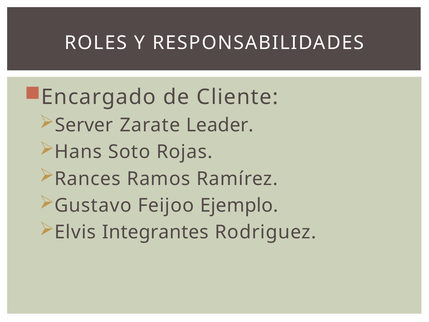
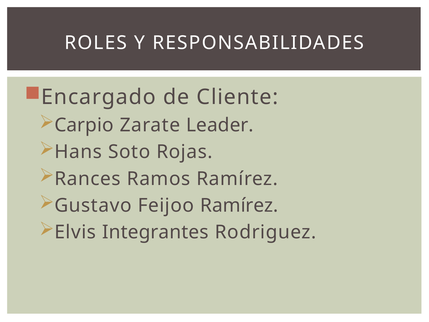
Server: Server -> Carpio (84, 125)
Feijoo Ejemplo: Ejemplo -> Ramírez (239, 205)
